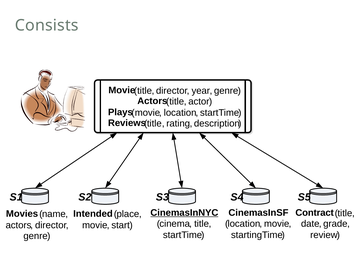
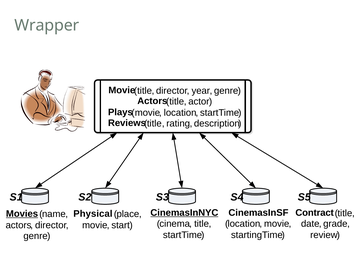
Consists: Consists -> Wrapper (47, 25)
Movies underline: none -> present (22, 214)
Intended: Intended -> Physical (93, 214)
